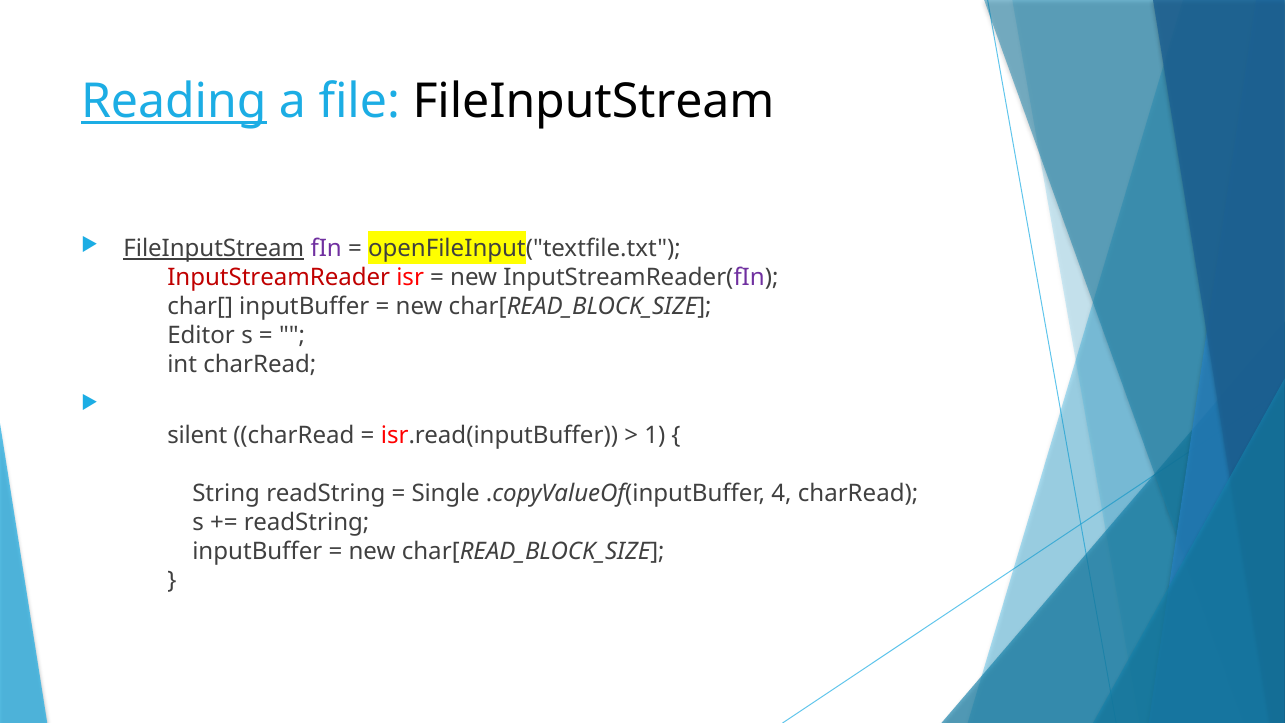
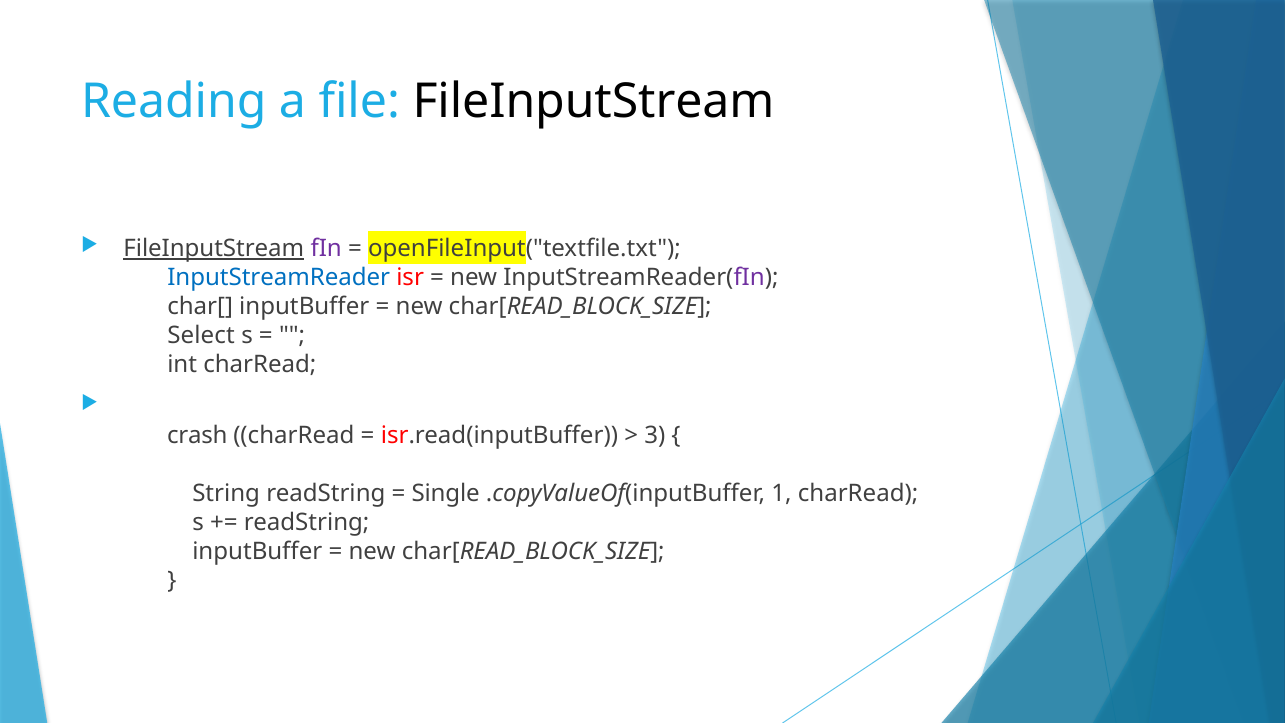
Reading underline: present -> none (174, 101)
InputStreamReader colour: red -> blue (279, 278)
Editor: Editor -> Select (201, 335)
silent: silent -> crash (197, 436)
1: 1 -> 3 (655, 436)
4: 4 -> 1 (781, 493)
